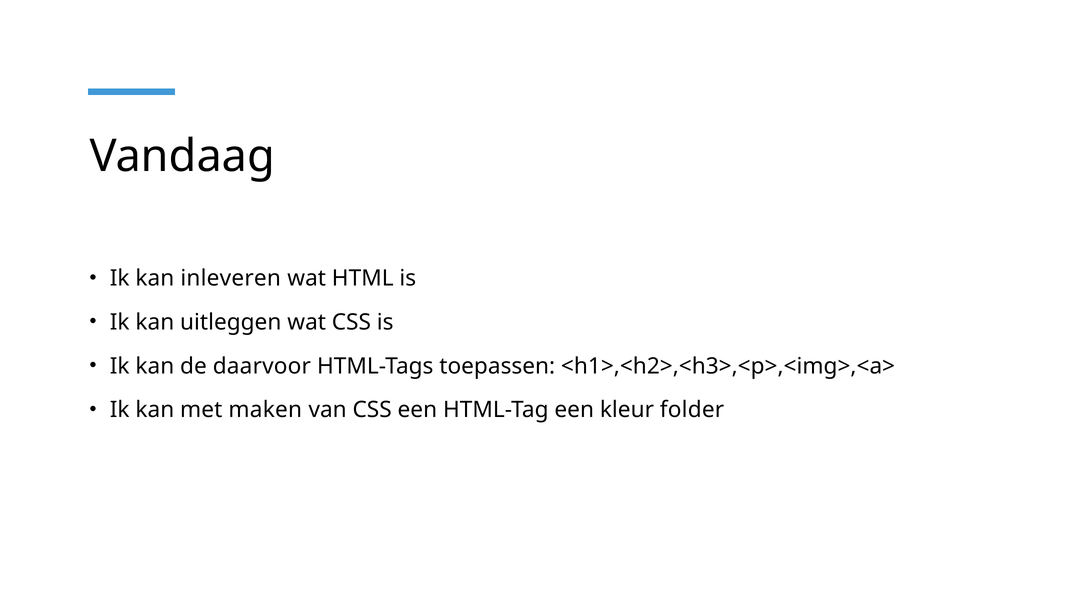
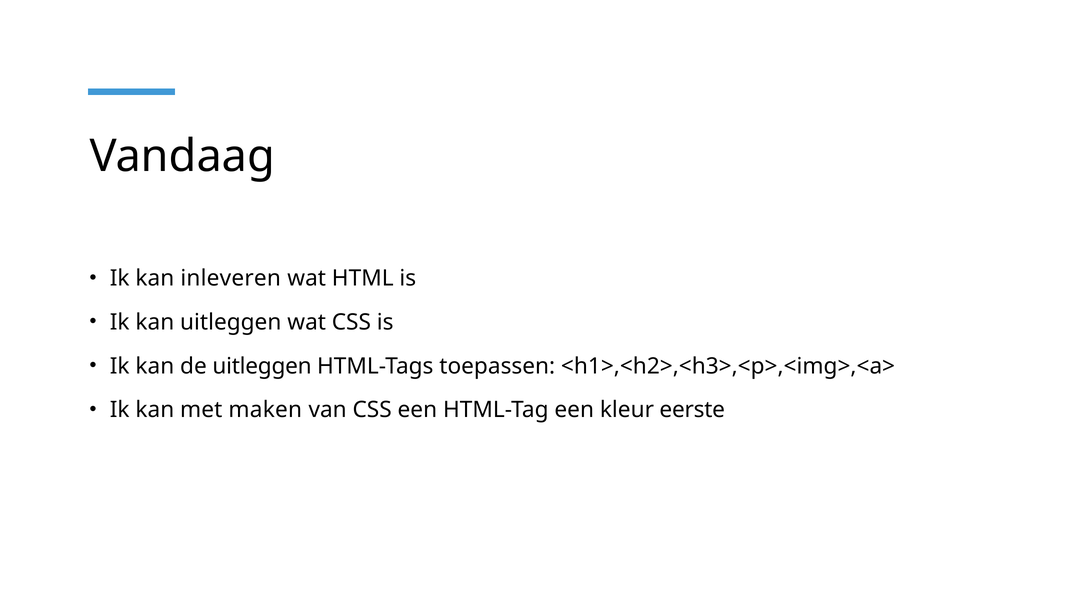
de daarvoor: daarvoor -> uitleggen (262, 366)
folder: folder -> eerste (692, 410)
